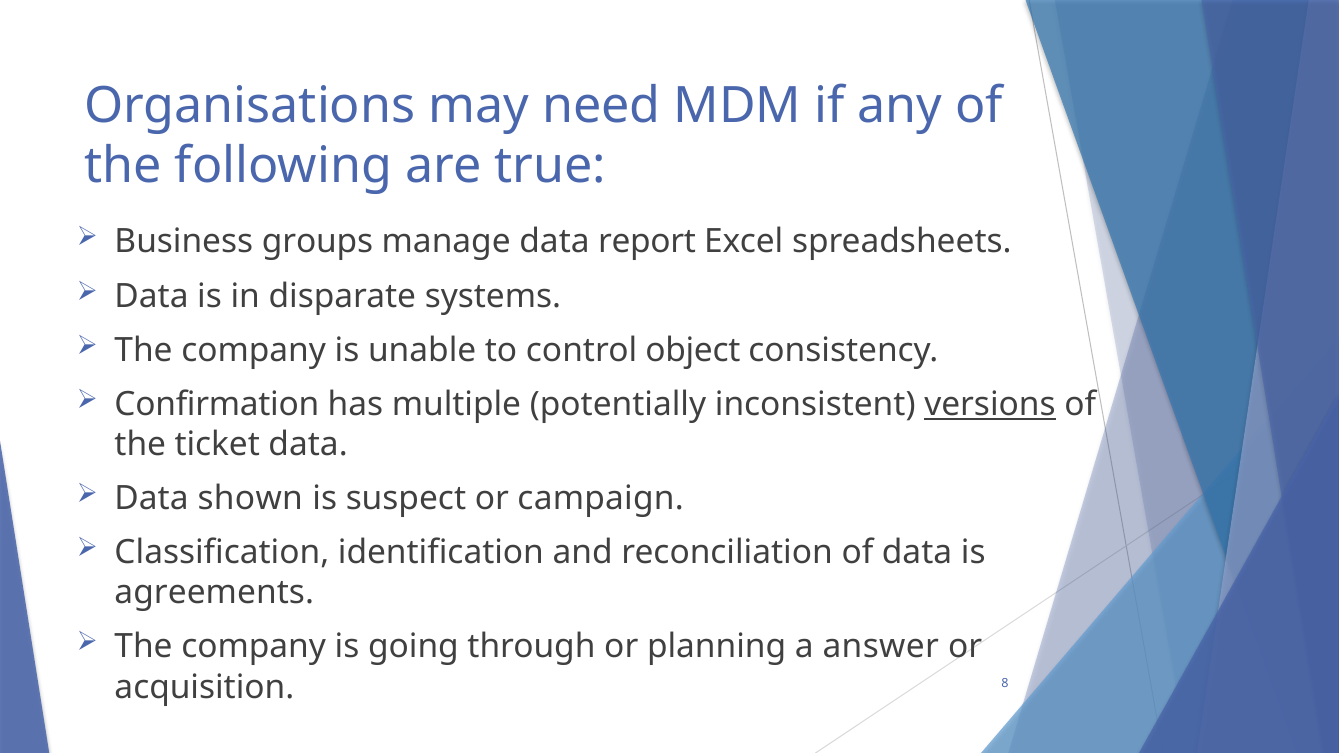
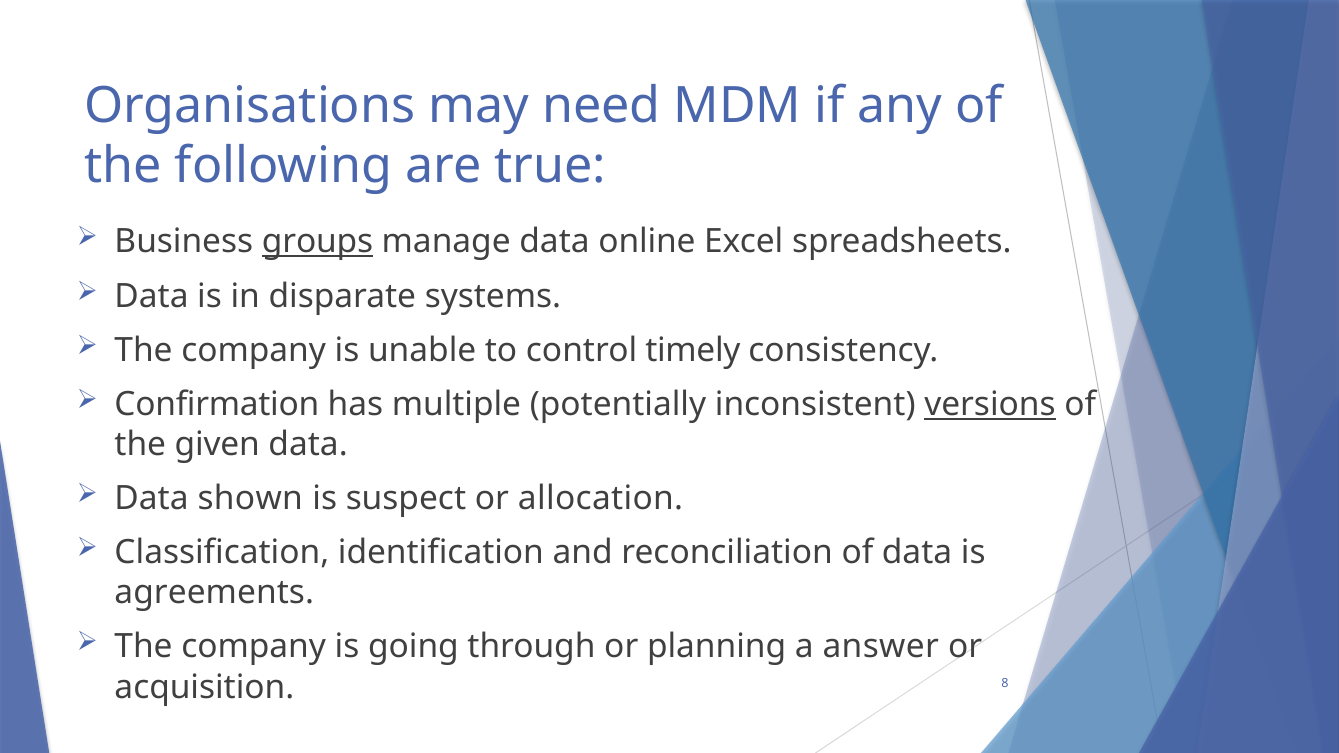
groups underline: none -> present (318, 242)
report: report -> online (647, 242)
object: object -> timely (693, 350)
ticket: ticket -> given (217, 445)
campaign: campaign -> allocation (601, 499)
